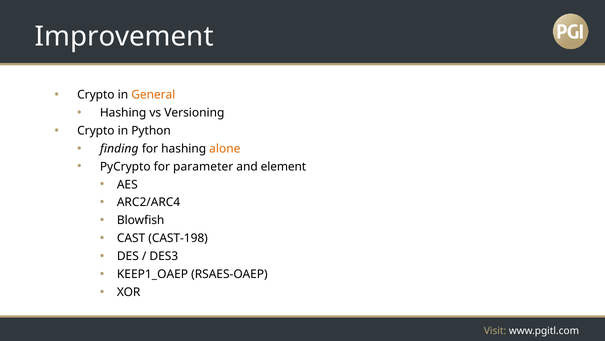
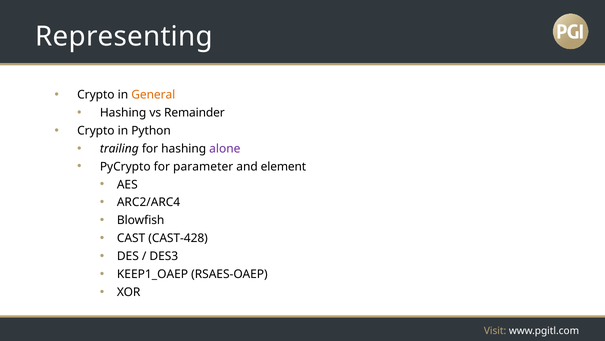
Improvement: Improvement -> Representing (124, 37)
Versioning: Versioning -> Remainder (194, 113)
finding: finding -> trailing (119, 148)
alone colour: orange -> purple (225, 148)
CAST-198: CAST-198 -> CAST-428 (178, 238)
